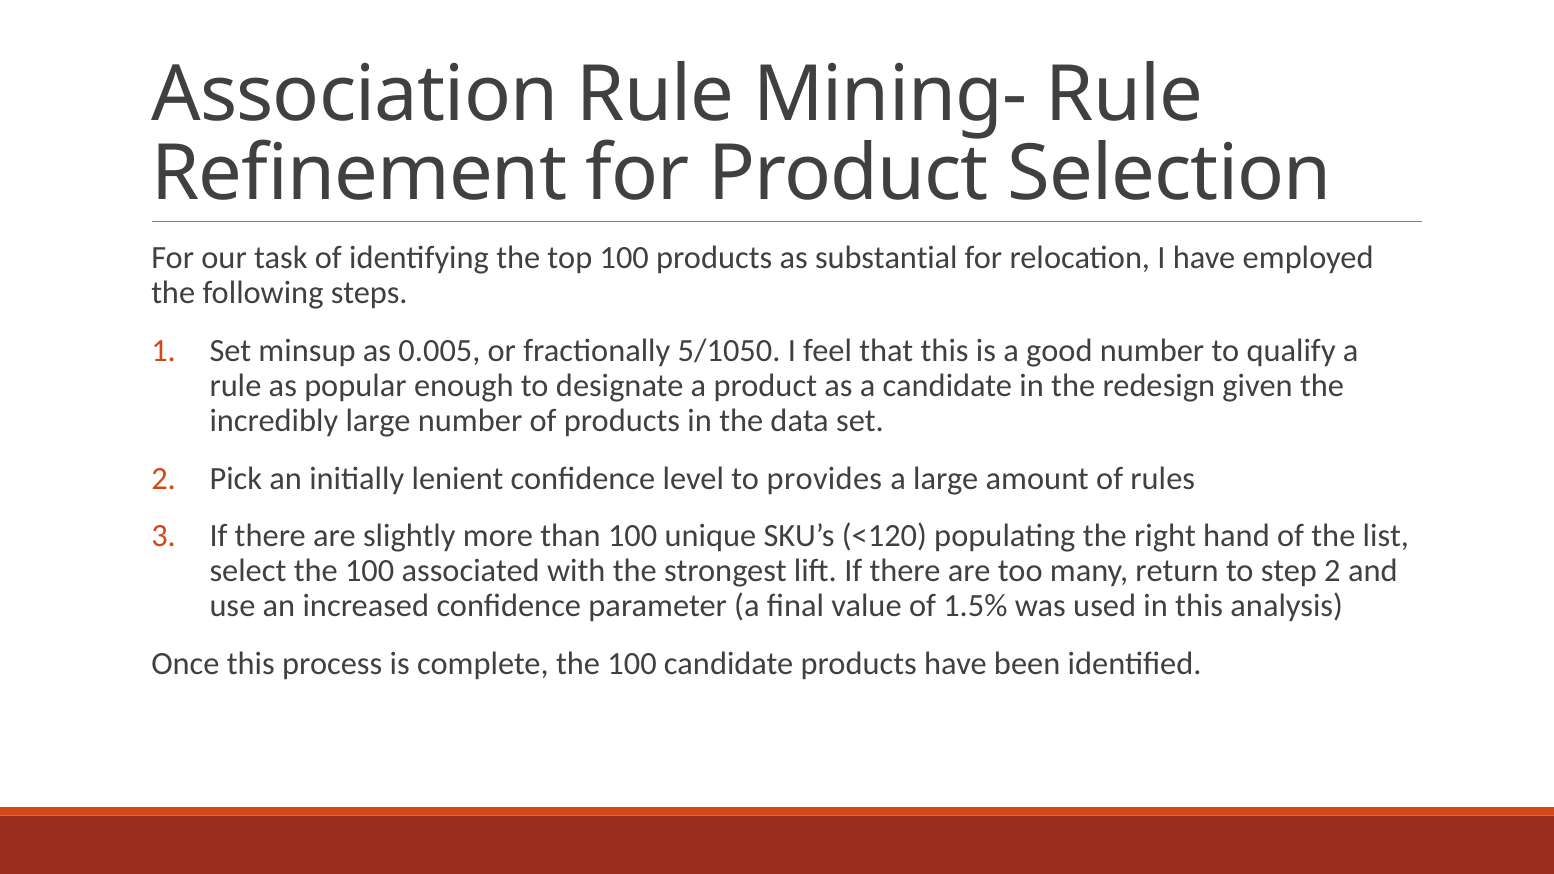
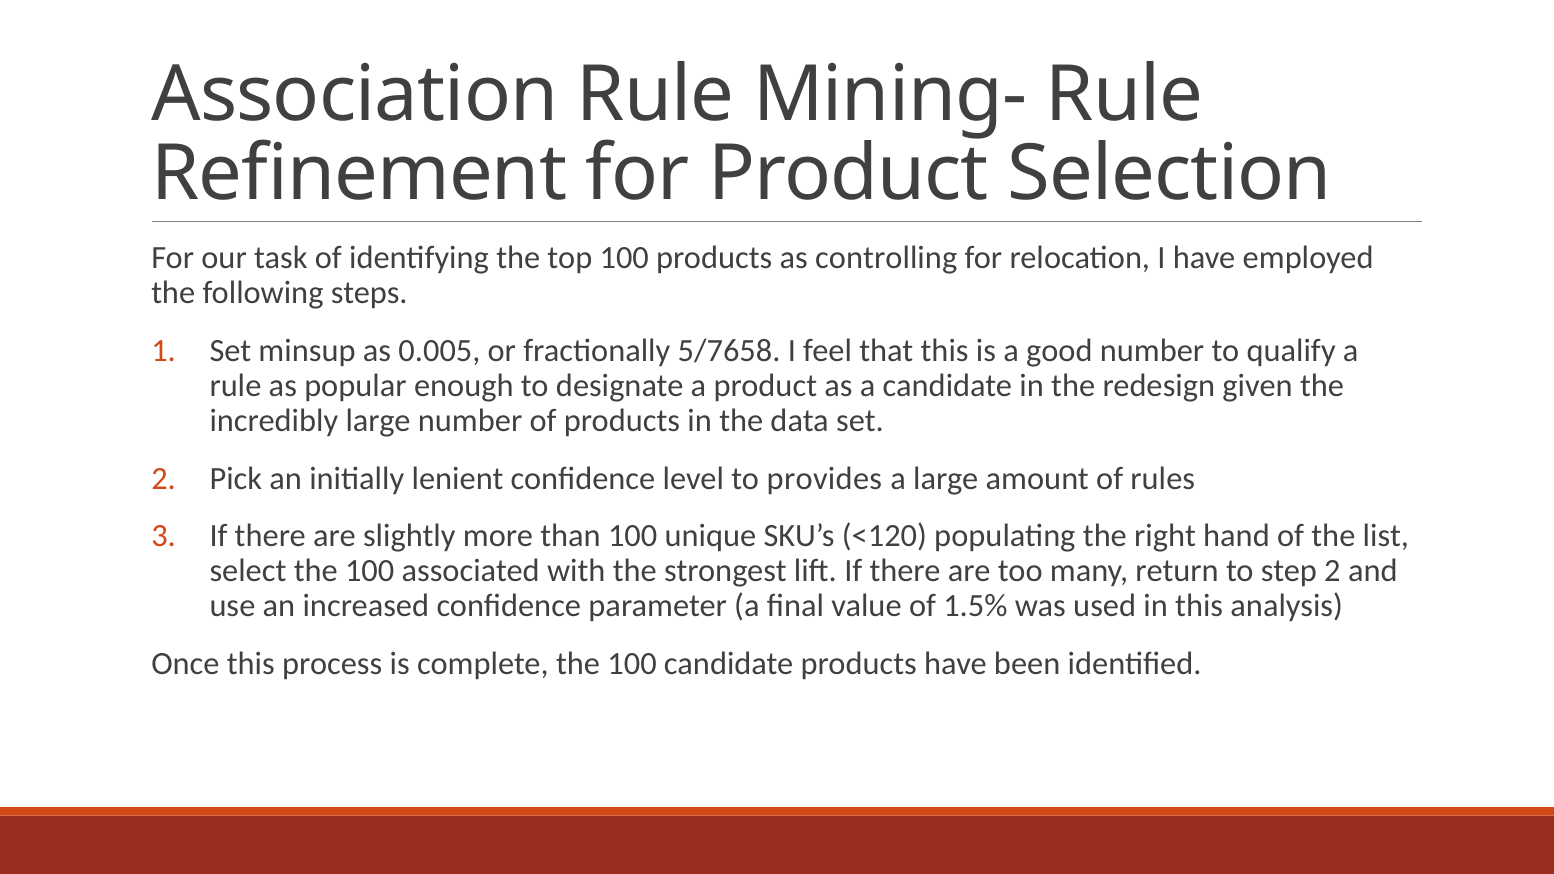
substantial: substantial -> controlling (886, 258)
5/1050: 5/1050 -> 5/7658 (729, 351)
